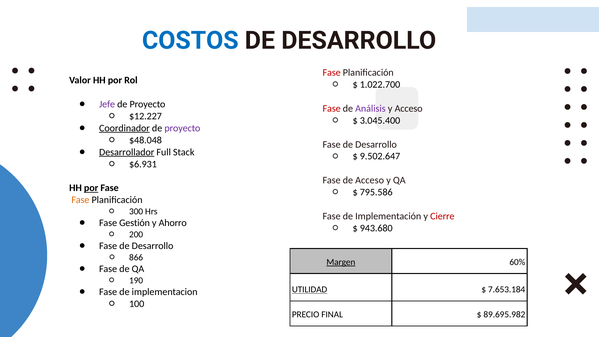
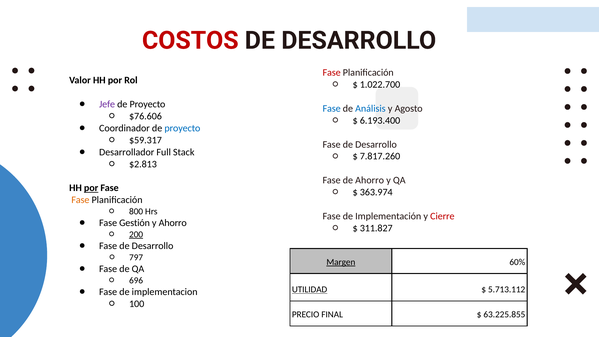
COSTOS colour: blue -> red (190, 40)
Fase colour: red -> blue (332, 108)
Análisis colour: purple -> blue (370, 108)
y Acceso: Acceso -> Agosto (409, 108)
$12.227: $12.227 -> $76.606 (145, 116)
3.045.400: 3.045.400 -> 6.193.400 (380, 120)
Coordinador underline: present -> none (124, 128)
proyecto colour: purple -> blue (182, 128)
$48.048: $48.048 -> $59.317 (145, 140)
Desarrollador underline: present -> none (127, 152)
9.502.647: 9.502.647 -> 7.817.260 (380, 156)
$6.931: $6.931 -> $2.813 (143, 164)
de Acceso: Acceso -> Ahorro (370, 180)
795.586: 795.586 -> 363.974 (376, 192)
300: 300 -> 800 (136, 211)
943.680: 943.680 -> 311.827 (376, 228)
200 underline: none -> present (136, 234)
866: 866 -> 797 (136, 257)
190: 190 -> 696 (136, 280)
7.653.184: 7.653.184 -> 5.713.112 (507, 289)
89.695.982: 89.695.982 -> 63.225.855 (504, 314)
